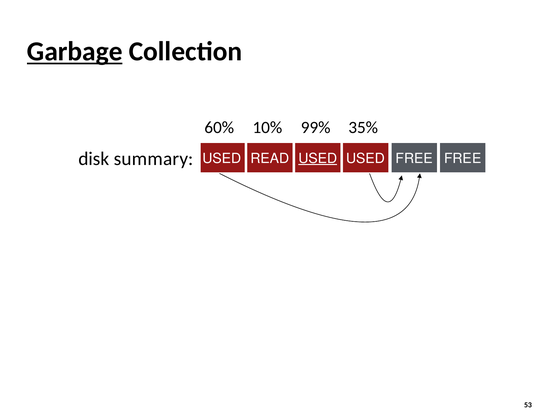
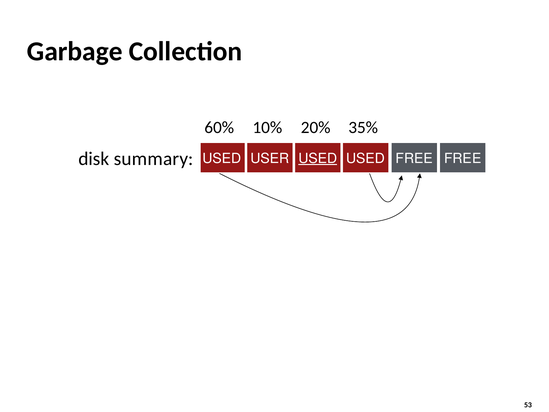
Garbage underline: present -> none (75, 52)
99%: 99% -> 20% (316, 127)
READ: READ -> USER (270, 158)
